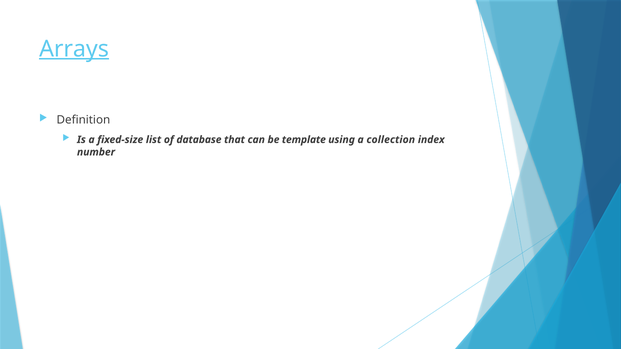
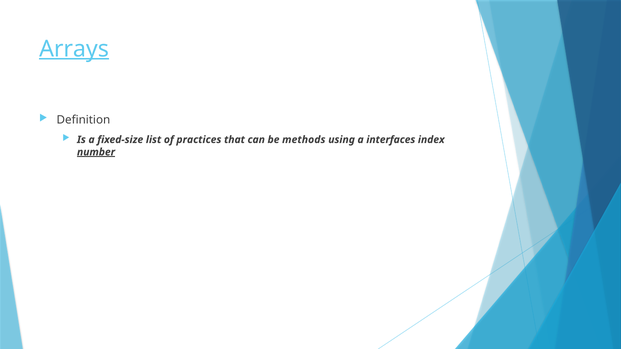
database: database -> practices (199, 140)
template: template -> methods (304, 140)
collection: collection -> interfaces (391, 140)
number underline: none -> present (96, 152)
